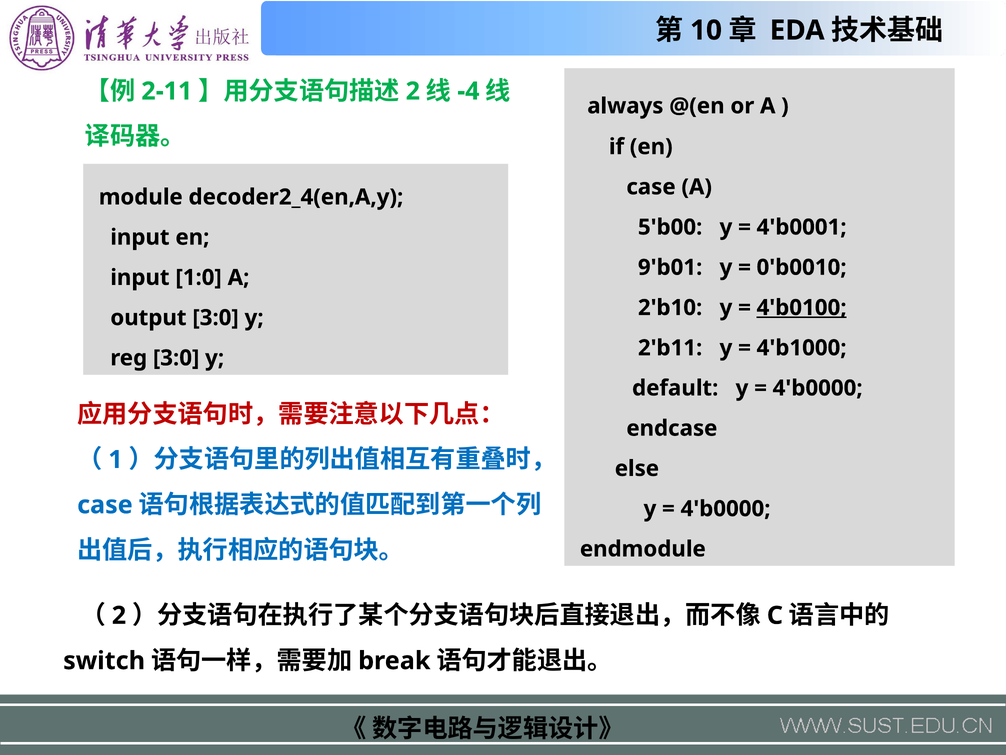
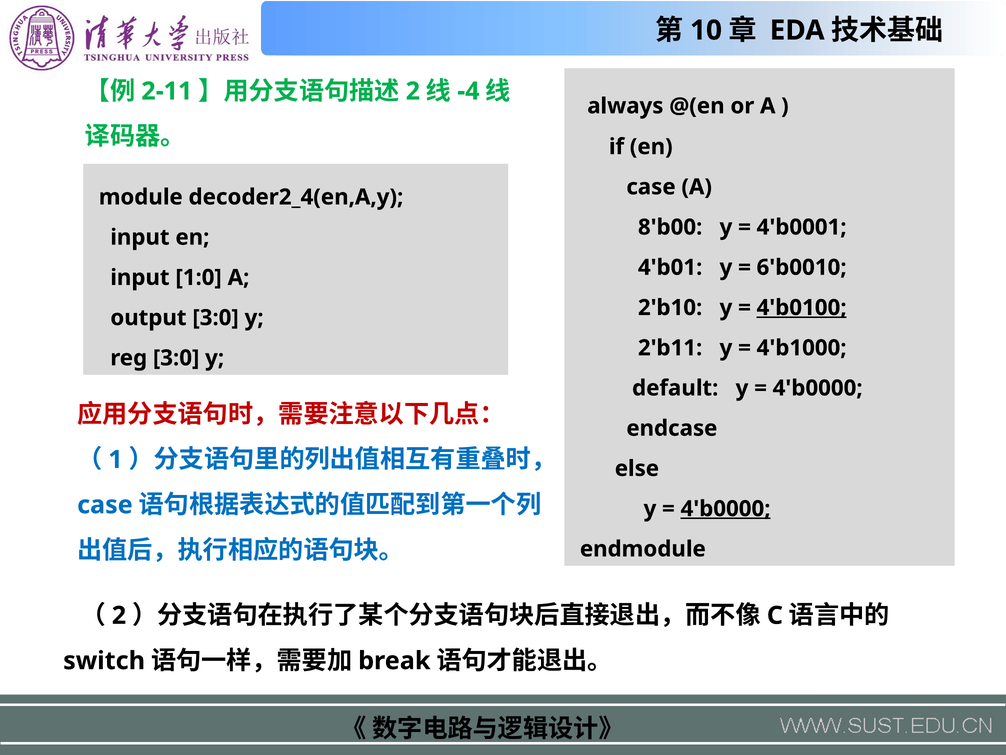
5'b00: 5'b00 -> 8'b00 (670, 227)
9'b01: 9'b01 -> 4'b01 (670, 267)
0'b0010: 0'b0010 -> 6'b0010 (802, 267)
4'b0000 underline: none -> present (726, 508)
